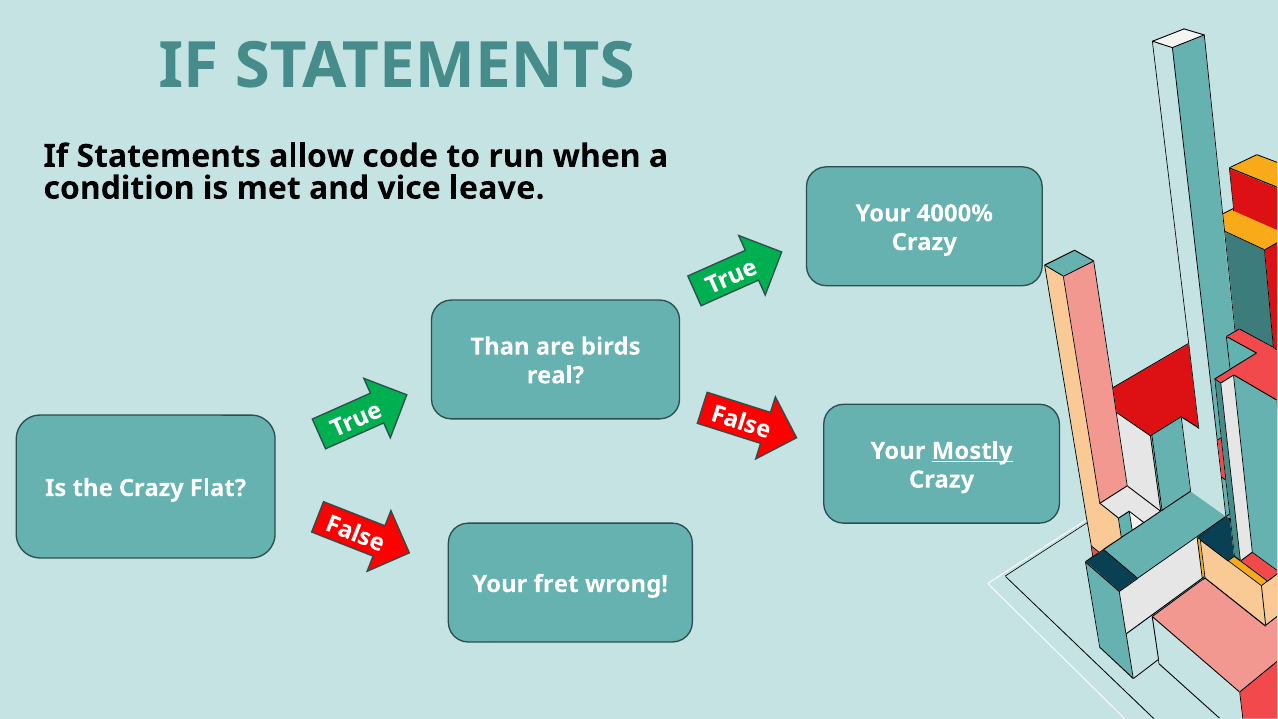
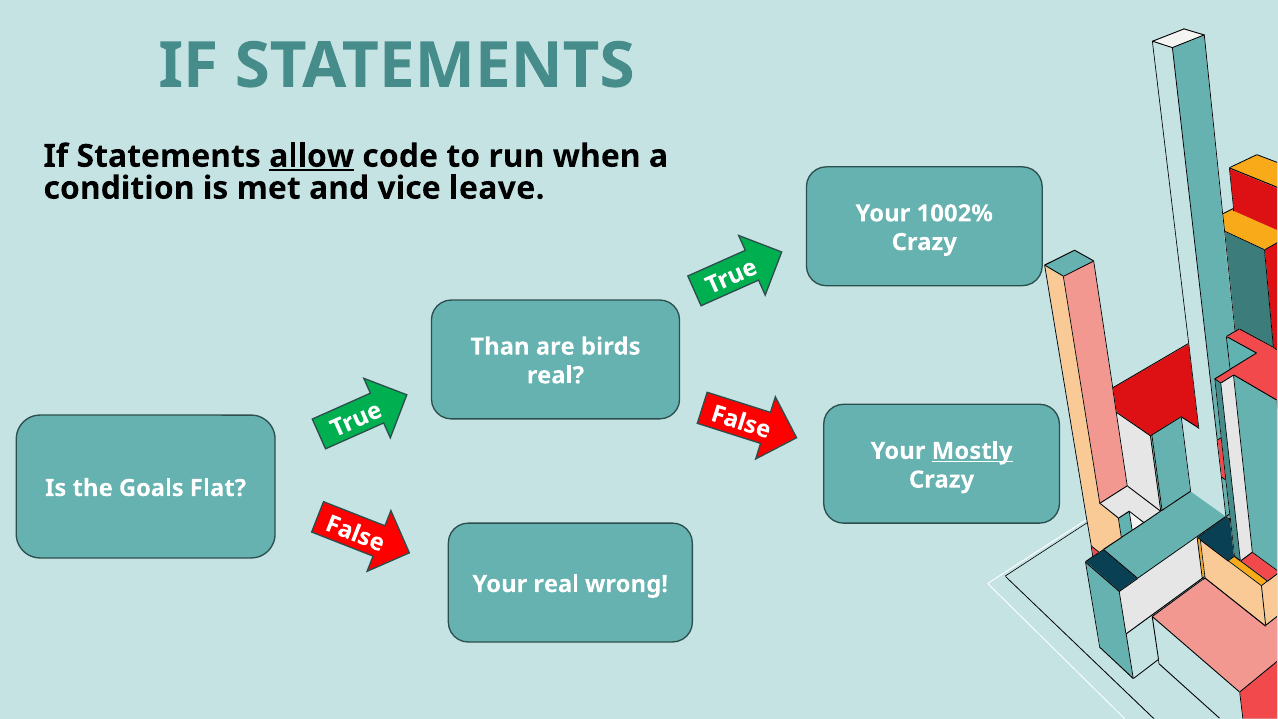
allow underline: none -> present (312, 156)
4000%: 4000% -> 1002% (955, 213)
the Crazy: Crazy -> Goals (151, 488)
Your fret: fret -> real (556, 584)
